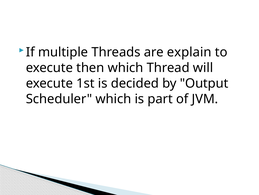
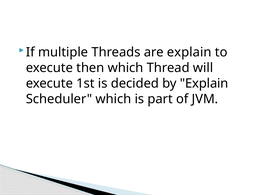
by Output: Output -> Explain (204, 83)
